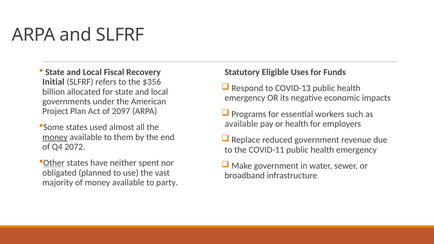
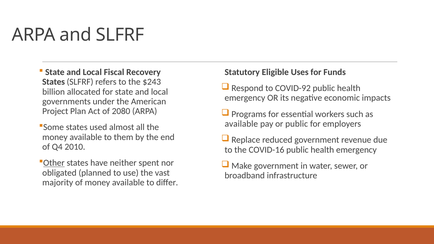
Initial: Initial -> States (54, 82)
$356: $356 -> $243 (152, 82)
COVID-13: COVID-13 -> COVID-92 (293, 88)
2097: 2097 -> 2080 (121, 111)
or health: health -> public (297, 124)
money underline: present -> none (55, 137)
2072: 2072 -> 2010 (75, 147)
COVID-11: COVID-11 -> COVID-16 (266, 150)
party: party -> differ (167, 183)
